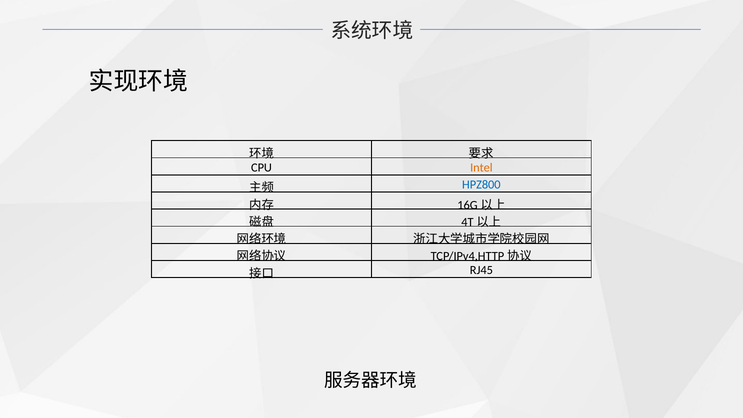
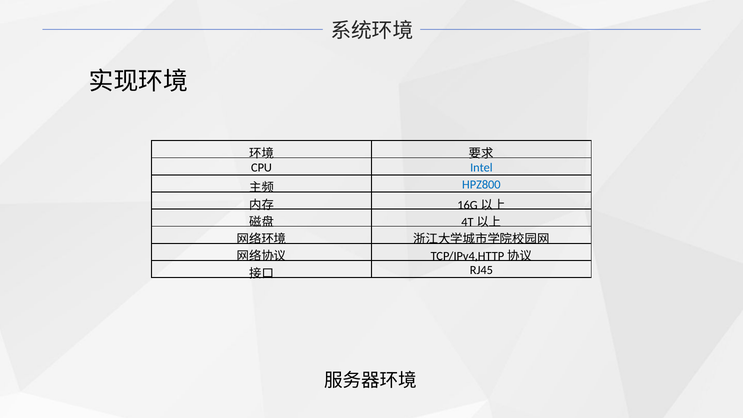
Intel colour: orange -> blue (481, 168)
